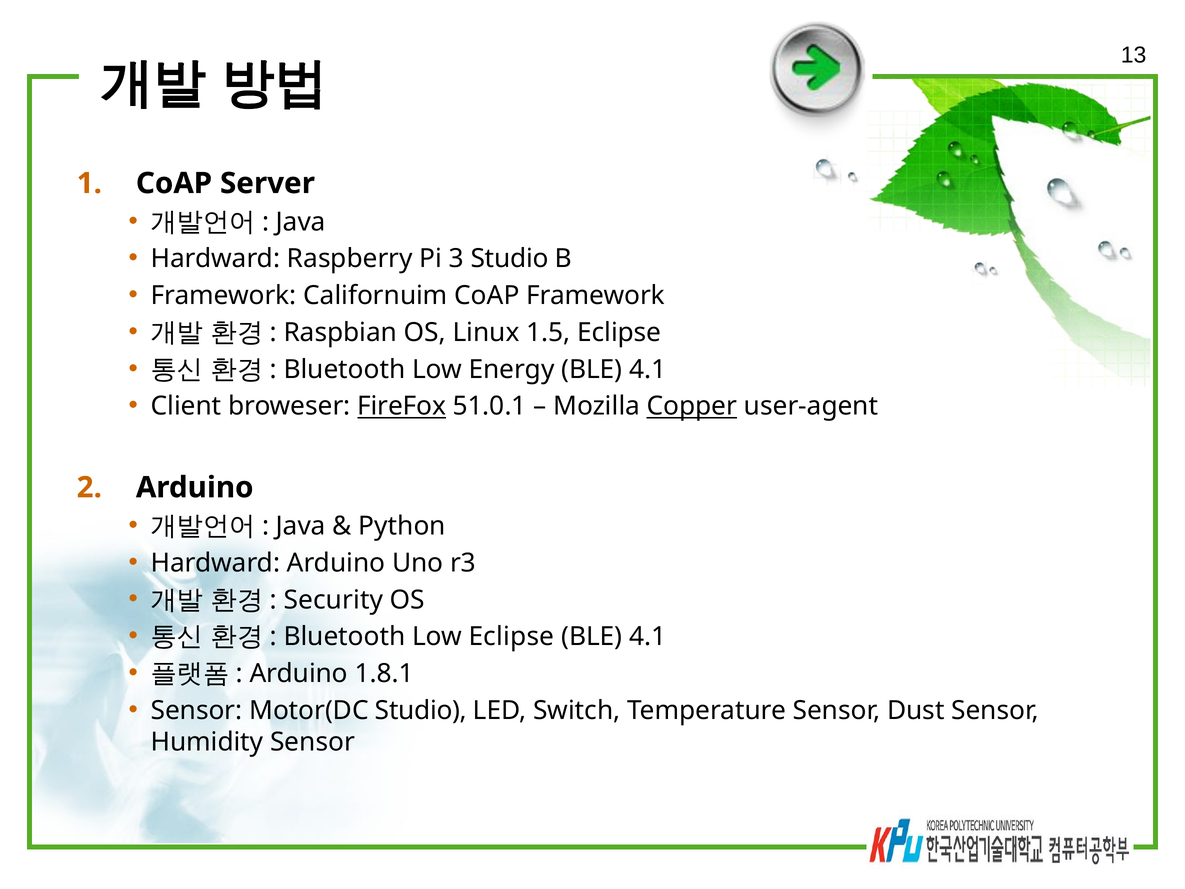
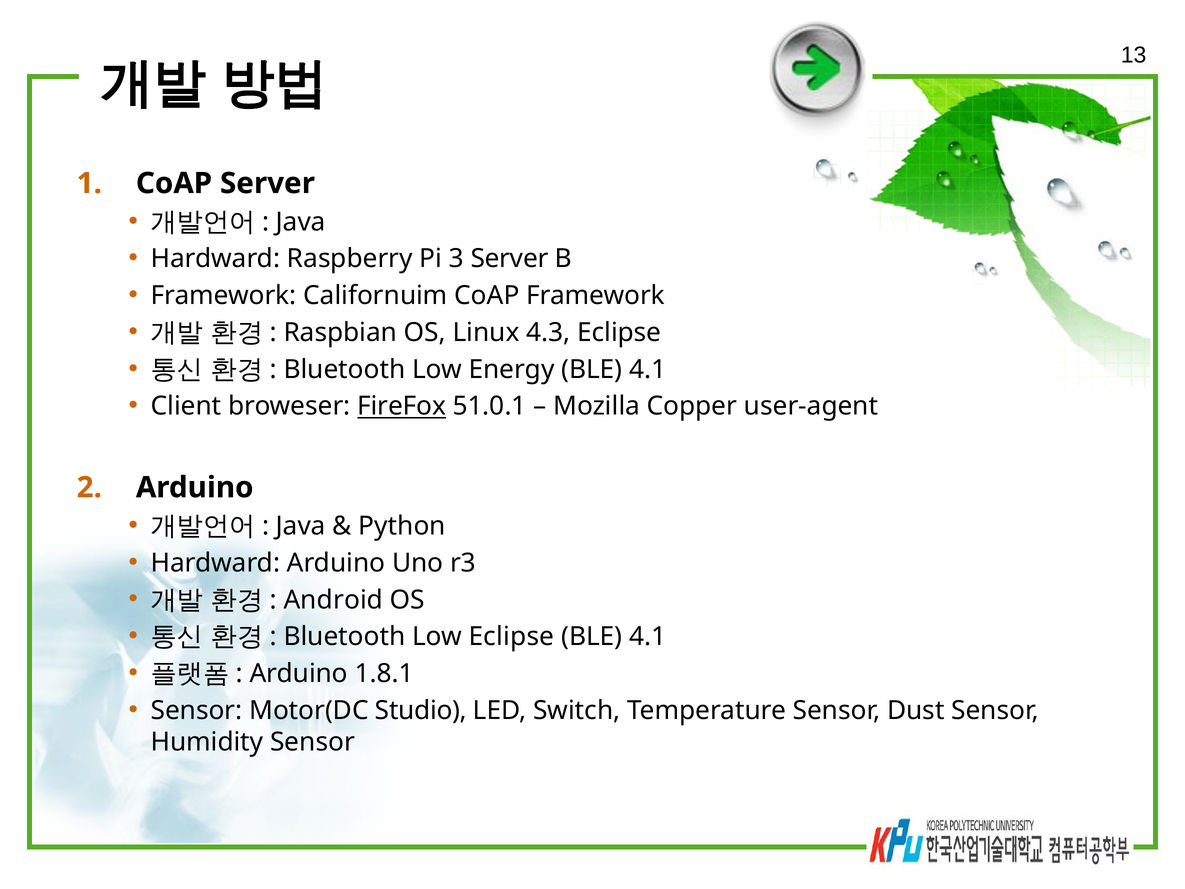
3 Studio: Studio -> Server (510, 259)
1.5: 1.5 -> 4.3 (548, 332)
Copper underline: present -> none (692, 406)
Security: Security -> Android (333, 600)
